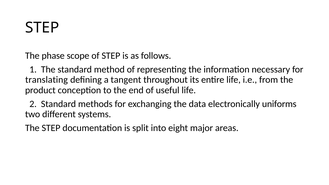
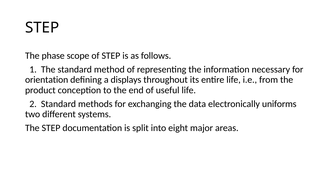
translating: translating -> orientation (47, 80)
tangent: tangent -> displays (126, 80)
